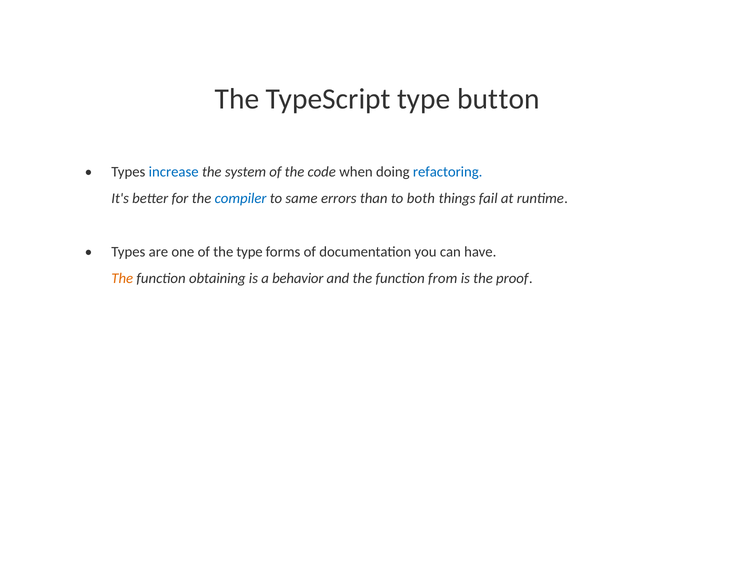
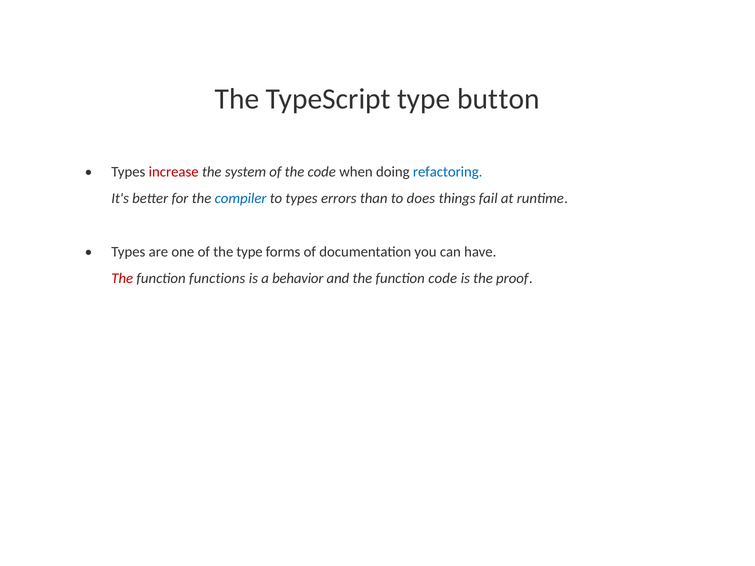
increase colour: blue -> red (174, 172)
to same: same -> types (302, 199)
both: both -> does (421, 199)
The colour: orange -> red (122, 278)
obtaining: obtaining -> functions (217, 278)
function from: from -> code (443, 278)
